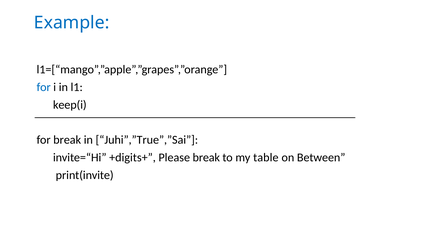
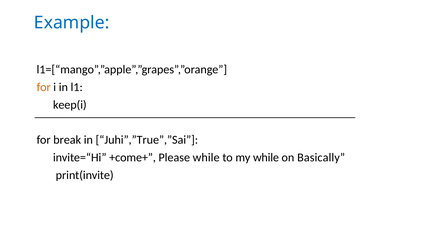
for colour: blue -> orange (44, 87)
+digits+: +digits+ -> +come+ (133, 158)
Please break: break -> while (206, 158)
my table: table -> while (266, 158)
Between: Between -> Basically (321, 158)
